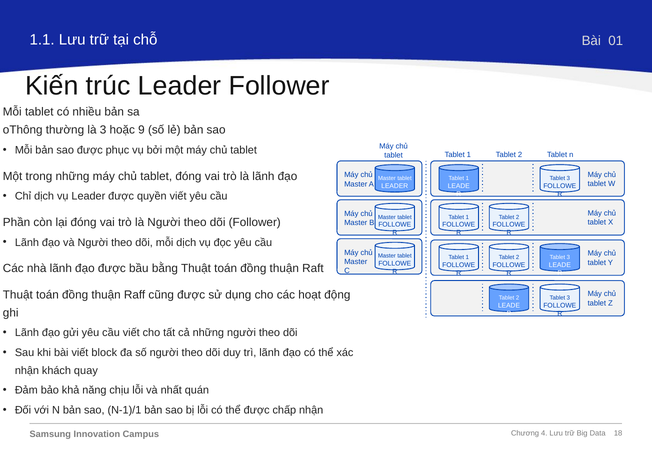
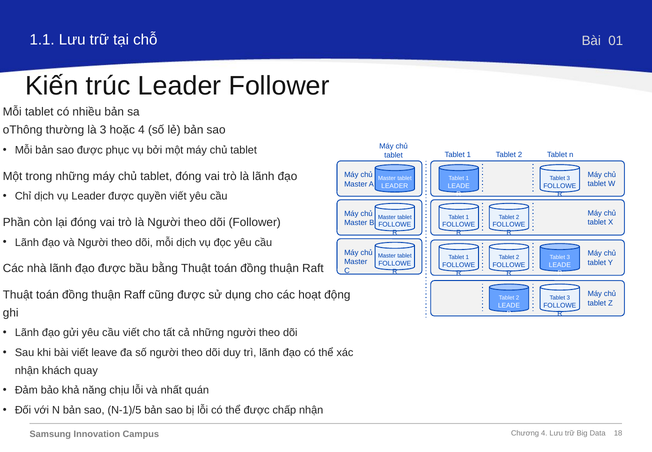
hoặc 9: 9 -> 4 (141, 130)
block: block -> leave (104, 352)
N-1)/1: N-1)/1 -> N-1)/5 (124, 410)
